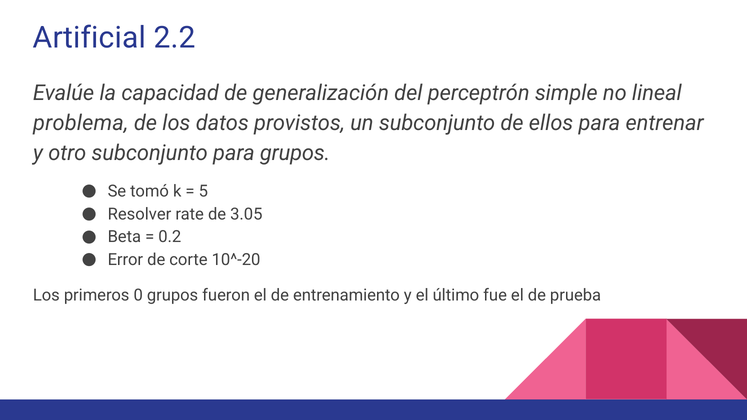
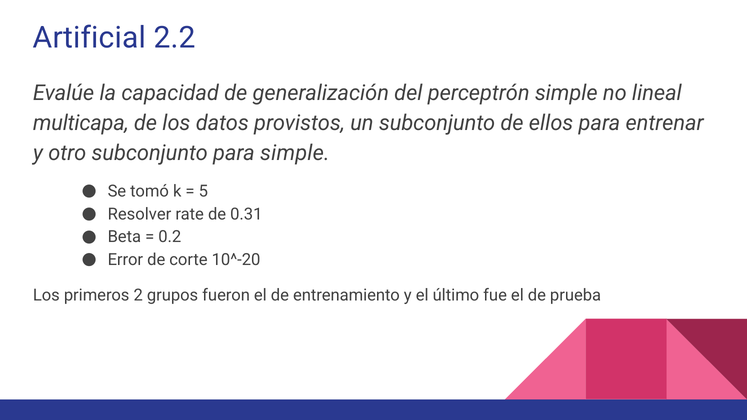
problema: problema -> multicapa (81, 123)
para grupos: grupos -> simple (295, 153)
3.05: 3.05 -> 0.31 (246, 214)
0: 0 -> 2 (138, 295)
